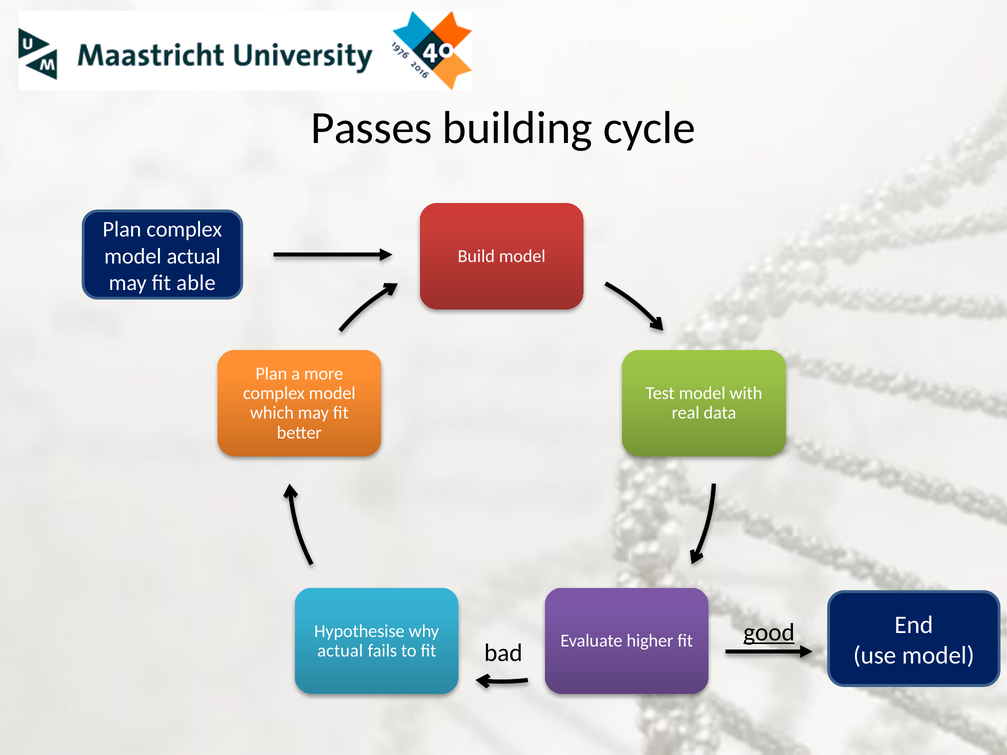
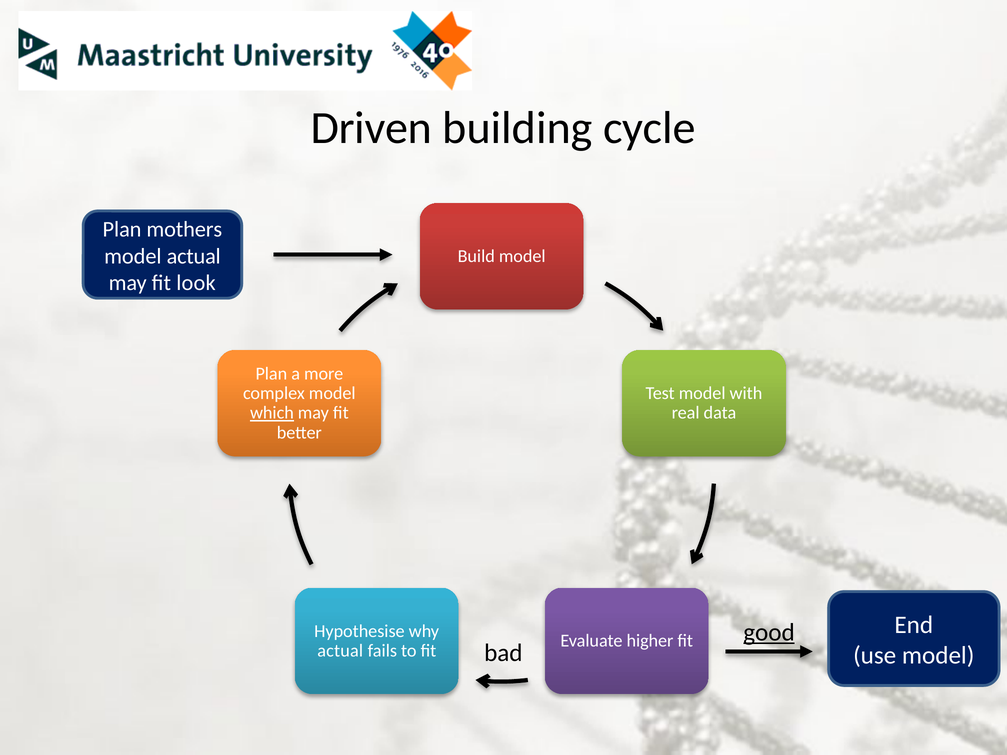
Passes: Passes -> Driven (371, 128)
Plan complex: complex -> mothers (184, 229)
able: able -> look (196, 283)
which underline: none -> present (272, 413)
